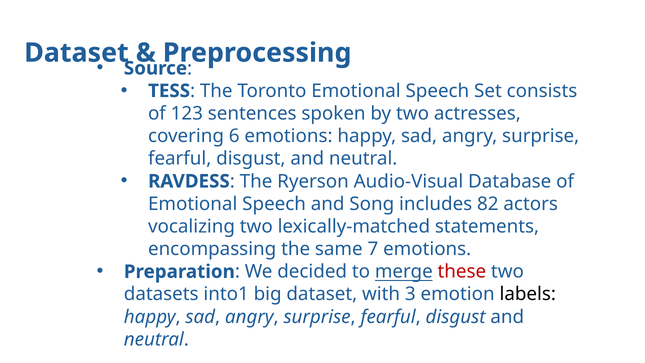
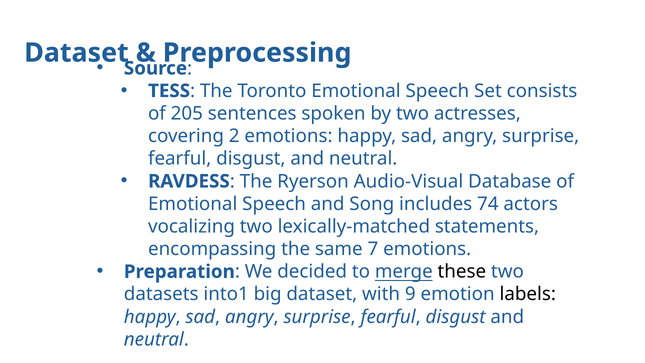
123: 123 -> 205 (187, 113)
6: 6 -> 2 (234, 136)
82: 82 -> 74 (488, 204)
these colour: red -> black (462, 272)
3: 3 -> 9 (410, 294)
